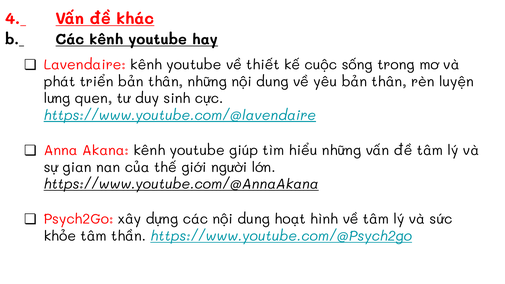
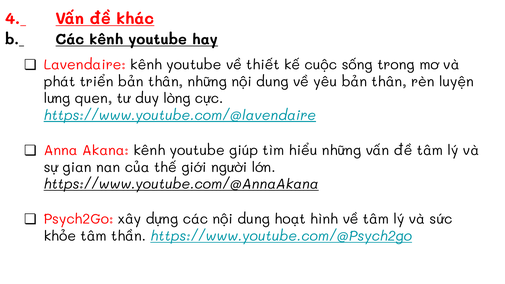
sinh: sinh -> lòng (177, 99)
